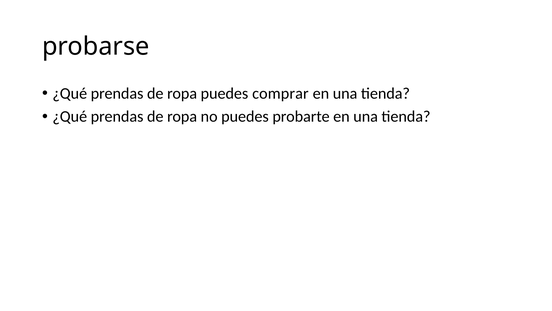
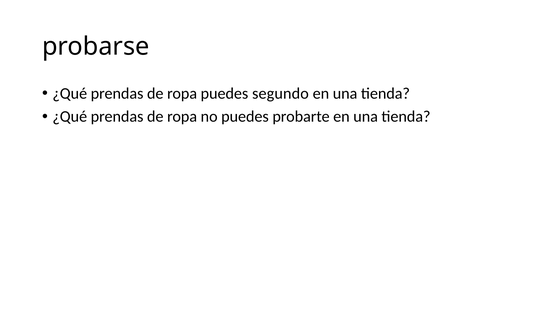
comprar: comprar -> segundo (280, 93)
